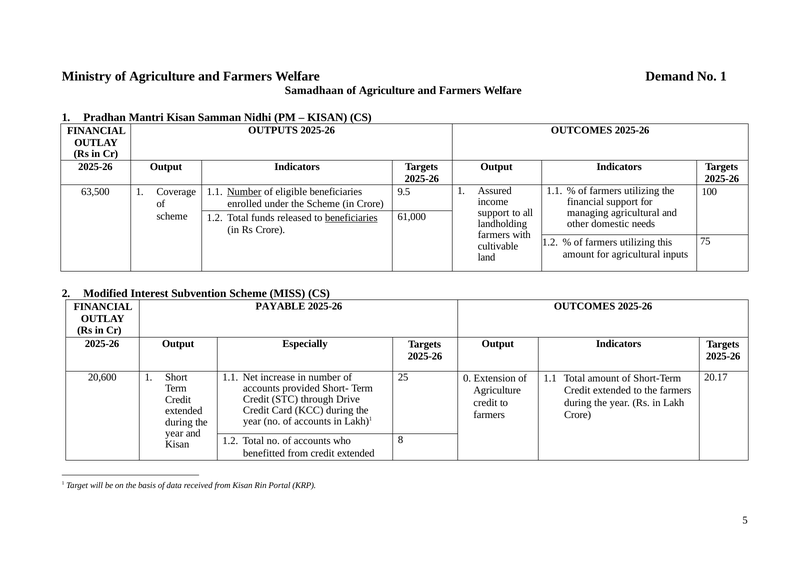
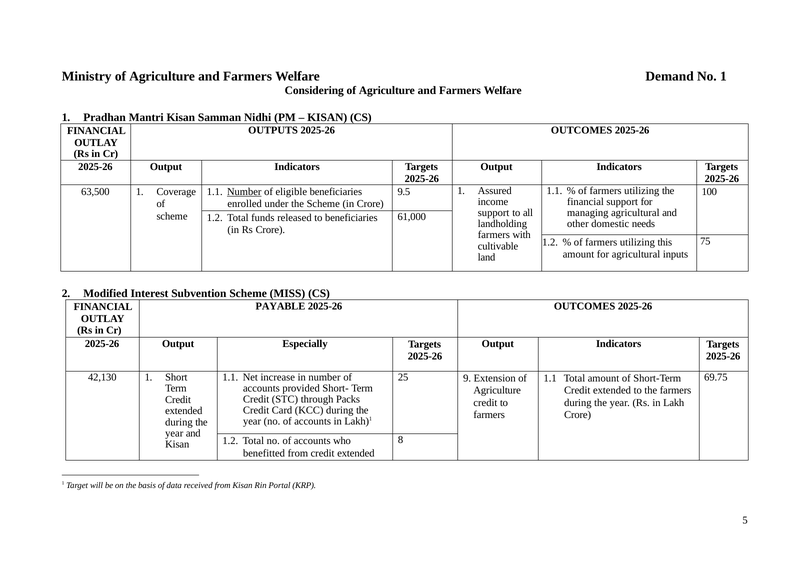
Samadhaan: Samadhaan -> Considering (314, 91)
beneficiaries underline: present -> none (351, 218)
20,600: 20,600 -> 42,130 (102, 377)
0: 0 -> 9 (467, 379)
20.17: 20.17 -> 69.75 (716, 377)
Drive: Drive -> Packs (348, 400)
